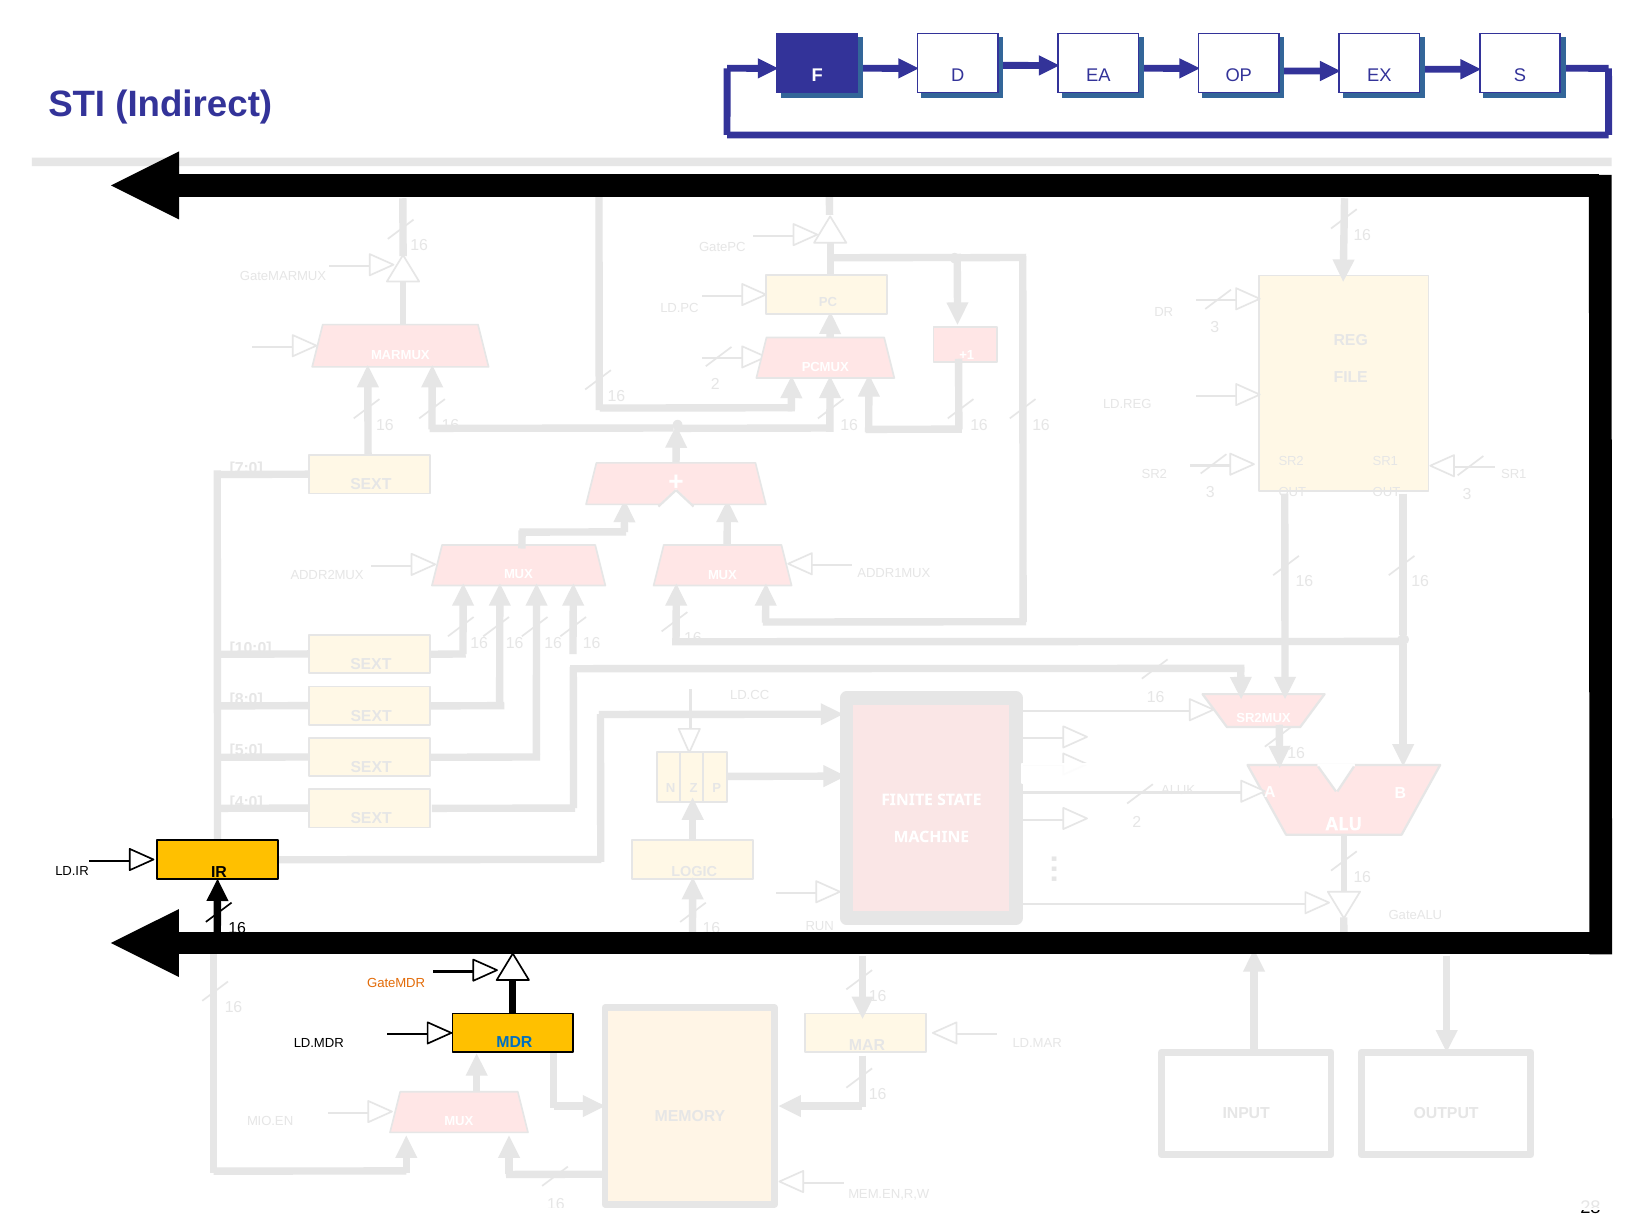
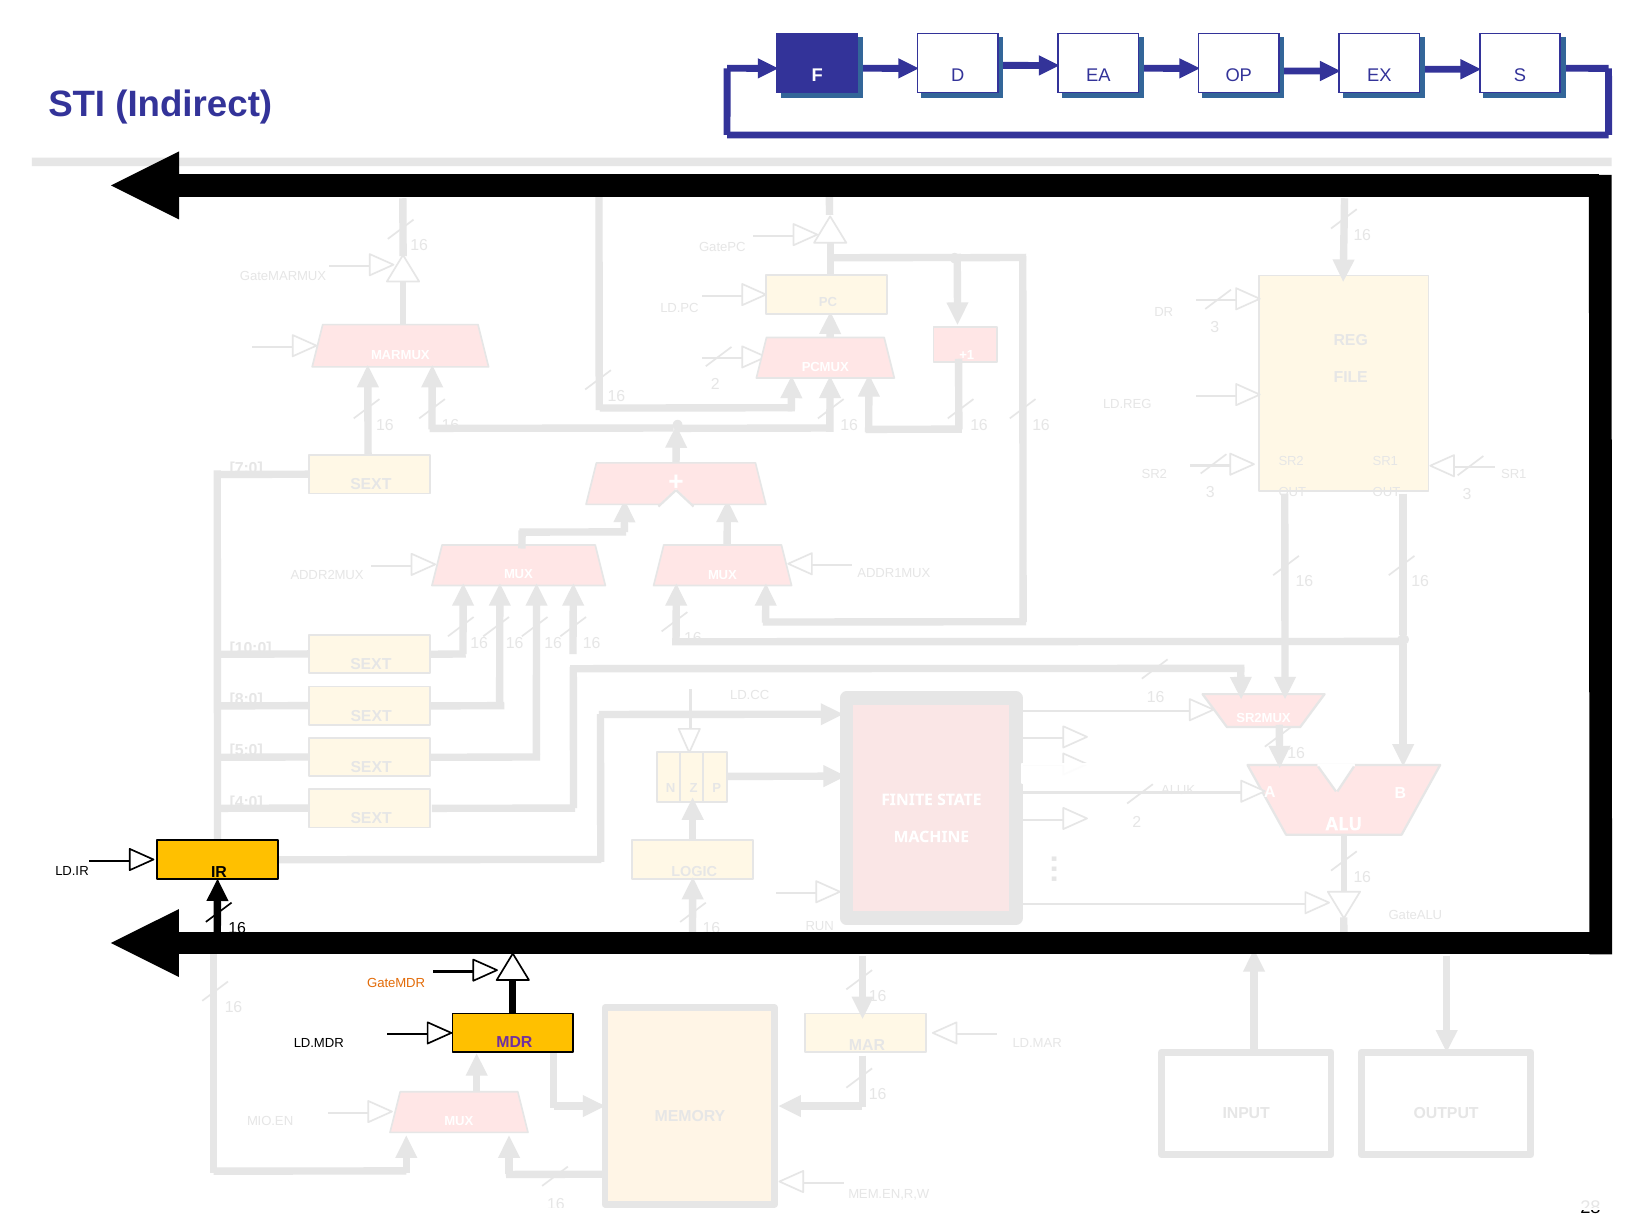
MDR colour: blue -> purple (514, 1042)
